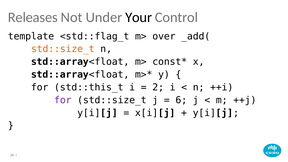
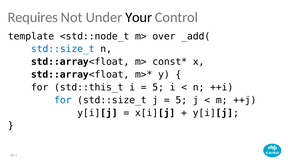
Releases: Releases -> Requires (33, 17)
<std::flag_t: <std::flag_t -> <std::node_t (95, 36)
std::size_t colour: orange -> blue (63, 49)
2: 2 -> 5 (158, 87)
for colour: purple -> blue (63, 100)
6: 6 -> 5 (181, 100)
